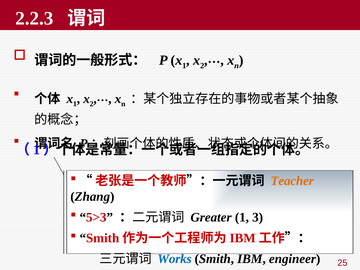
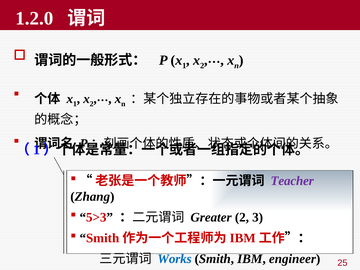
2.2.3: 2.2.3 -> 1.2.0 (34, 18)
Teacher colour: orange -> purple (292, 181)
Greater 1: 1 -> 2 (242, 217)
